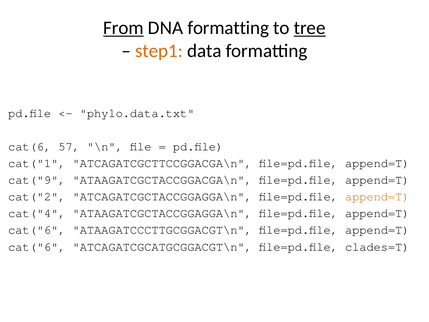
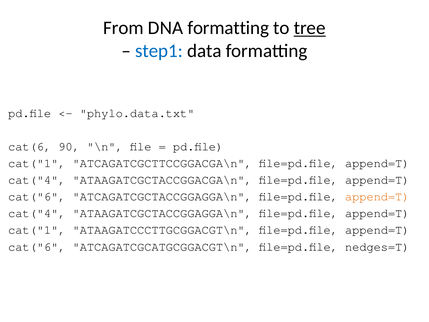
From underline: present -> none (124, 28)
step1 colour: orange -> blue (159, 51)
57: 57 -> 90 (69, 146)
cat("9: cat("9 -> cat("4 (37, 180)
cat("2: cat("2 -> cat("6 (37, 196)
cat("6: cat("6 -> cat("1 (37, 230)
clades=T: clades=T -> nedges=T (377, 247)
